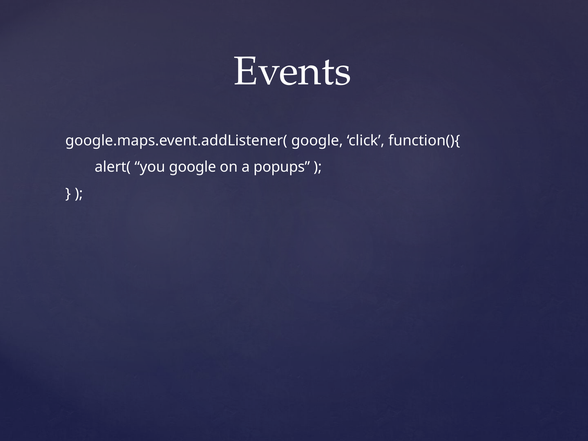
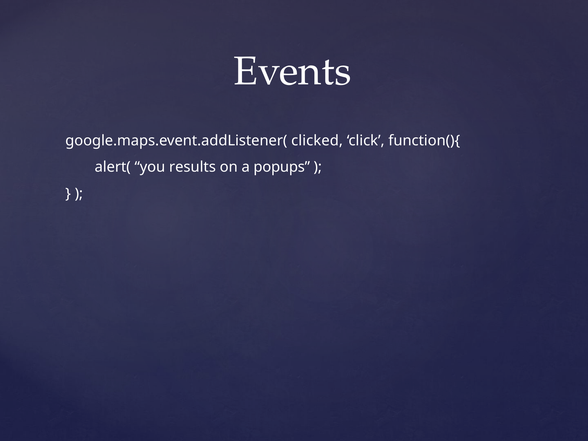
google.maps.event.addListener( google: google -> clicked (317, 141)
you google: google -> results (192, 167)
